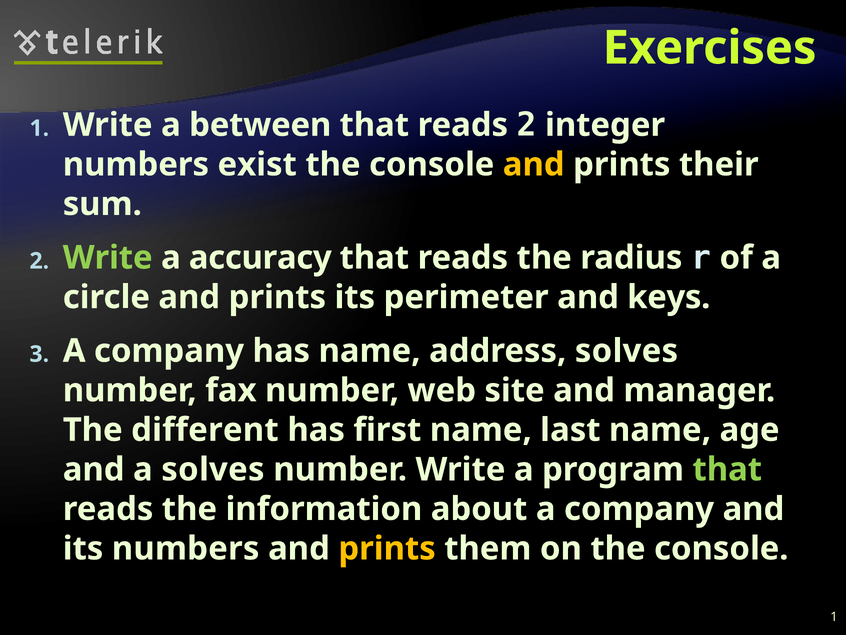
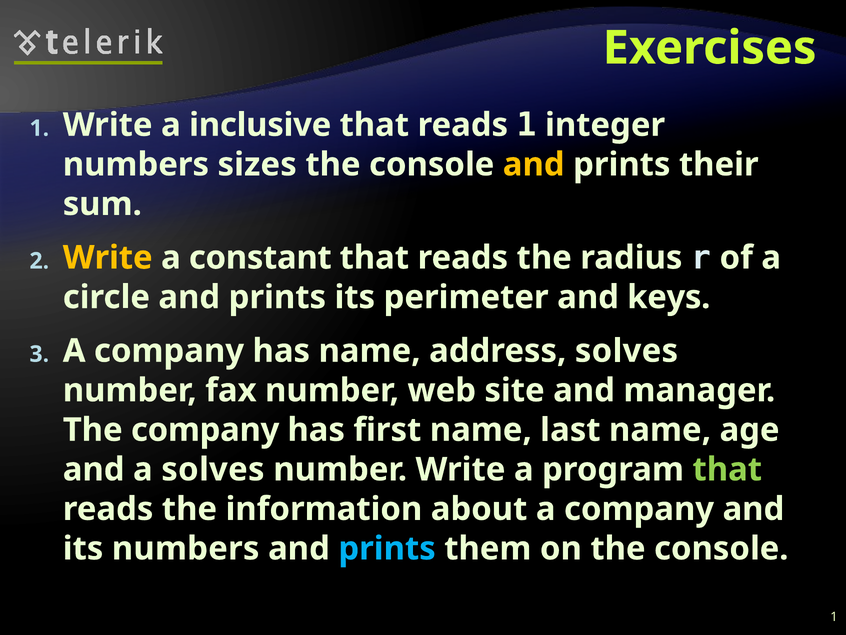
between: between -> inclusive (260, 125)
reads 2: 2 -> 1 (527, 125)
exist: exist -> sizes (257, 164)
Write colour: light green -> yellow (108, 258)
accuracy: accuracy -> constant (260, 258)
The different: different -> company (205, 430)
prints colour: yellow -> light blue (387, 548)
